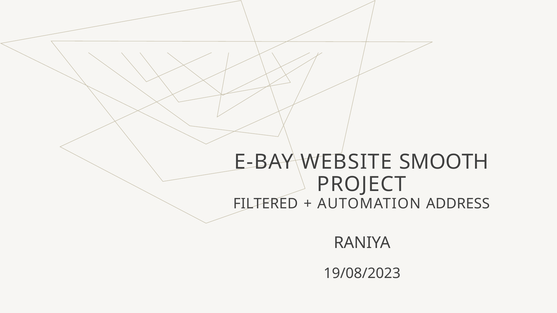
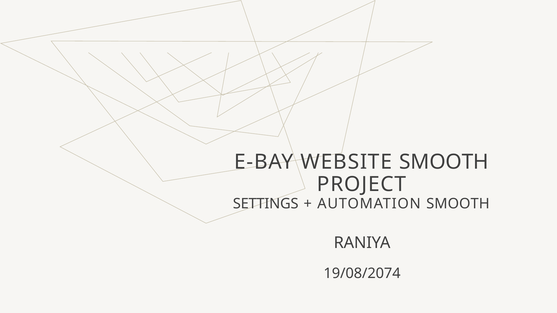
FILTERED: FILTERED -> SETTINGS (266, 204)
AUTOMATION ADDRESS: ADDRESS -> SMOOTH (458, 204)
19/08/2023: 19/08/2023 -> 19/08/2074 (362, 274)
